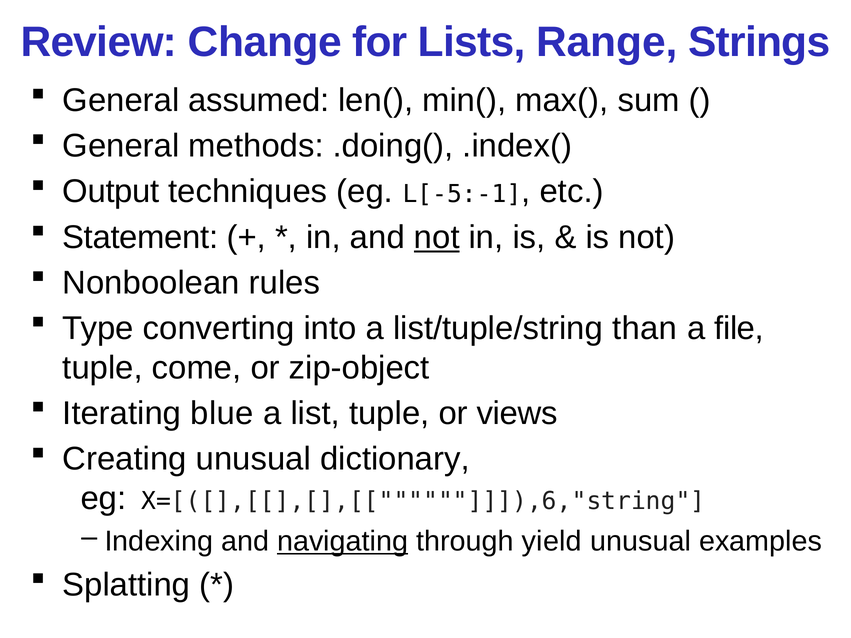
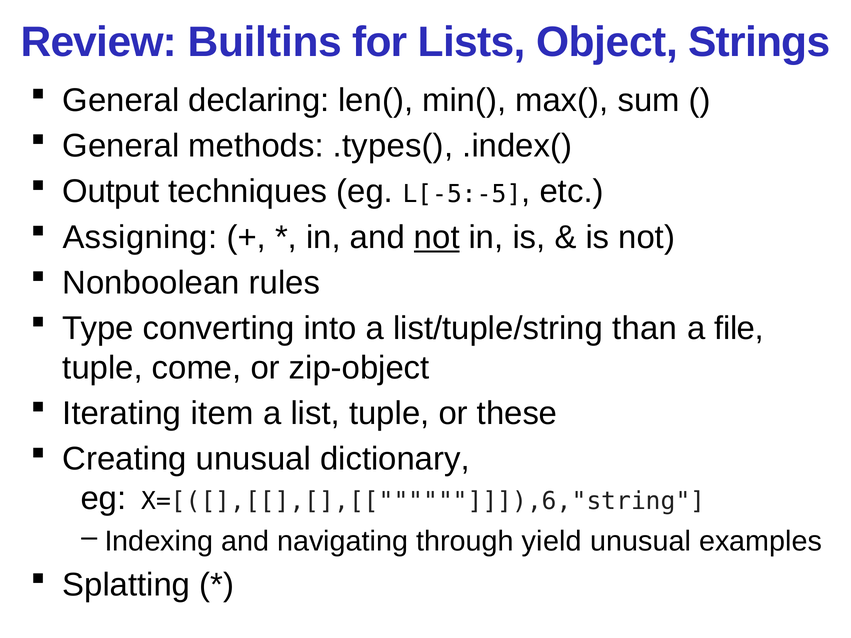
Change: Change -> Builtins (265, 42)
Range: Range -> Object (607, 42)
assumed: assumed -> declaring (259, 100)
.doing(: .doing( -> .types( (393, 146)
L[-5:-1: L[-5:-1 -> L[-5:-5 (462, 194)
Statement: Statement -> Assigning (140, 237)
blue: blue -> item (222, 414)
views: views -> these (517, 414)
navigating underline: present -> none (343, 542)
